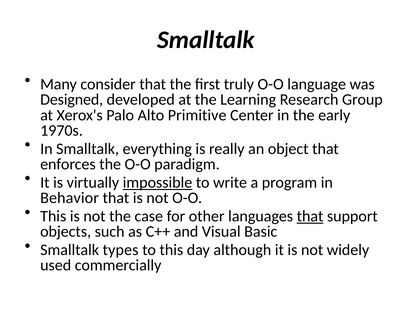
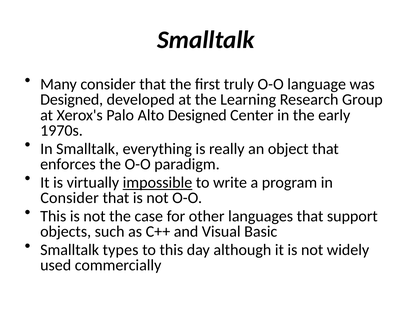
Alto Primitive: Primitive -> Designed (197, 115)
Behavior: Behavior -> Consider (70, 198)
that underline: present -> none (310, 216)
